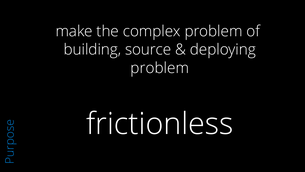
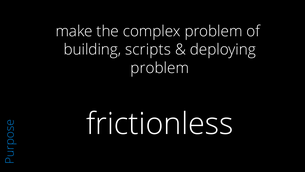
source: source -> scripts (148, 50)
